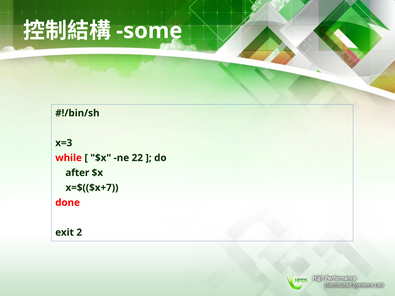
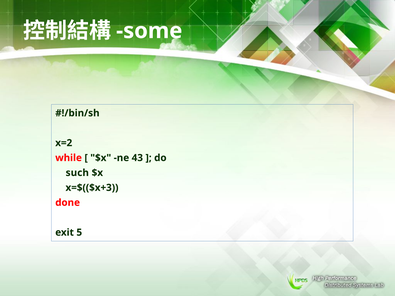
x=3: x=3 -> x=2 (64, 143)
22: 22 -> 43 (137, 158)
after: after -> such (77, 173)
x=$(($x+7: x=$(($x+7 -> x=$(($x+3 (92, 188)
2: 2 -> 5 (79, 233)
